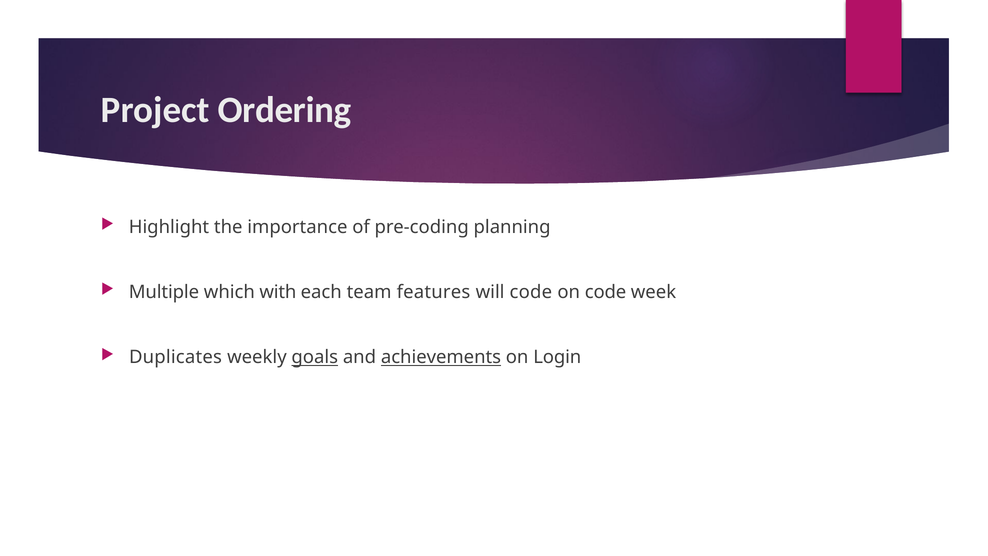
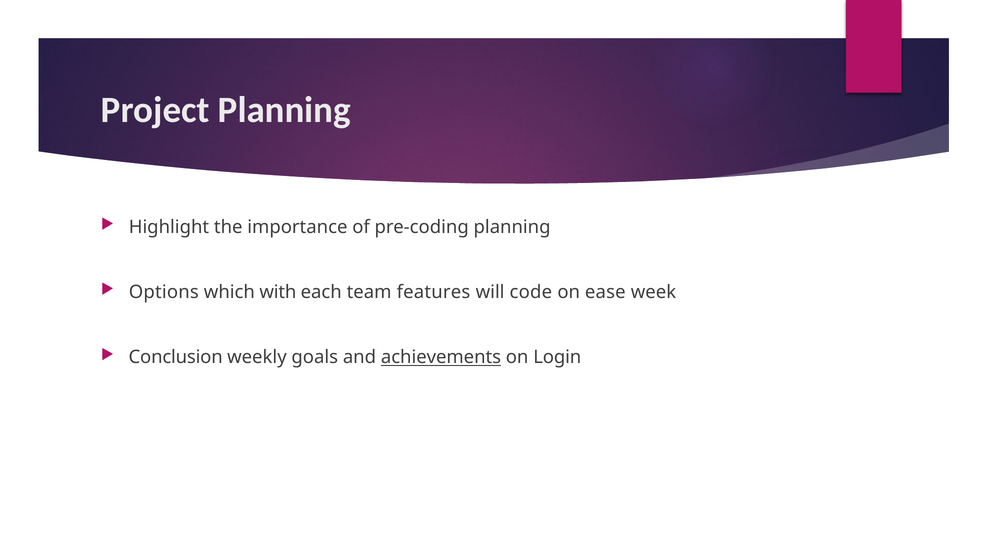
Project Ordering: Ordering -> Planning (284, 110)
Multiple: Multiple -> Options (164, 292)
on code: code -> ease (605, 292)
Duplicates: Duplicates -> Conclusion (176, 357)
goals underline: present -> none (315, 357)
